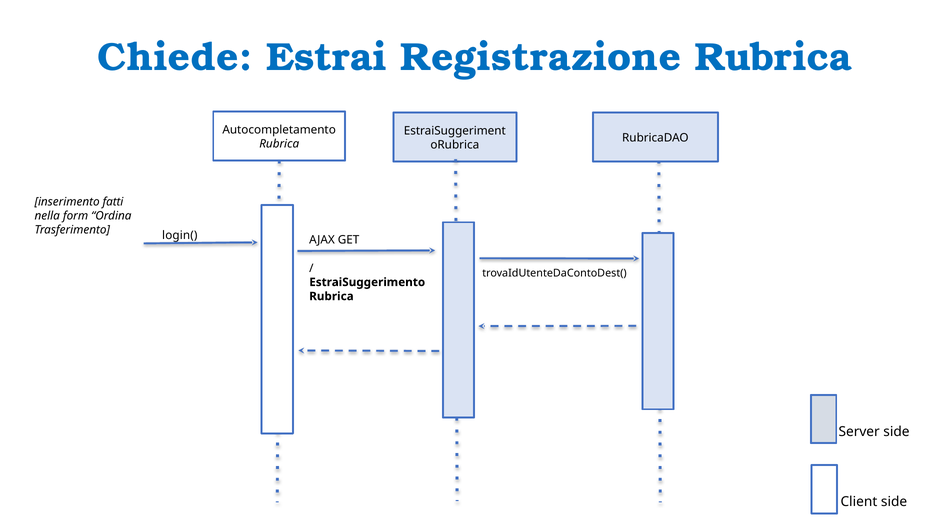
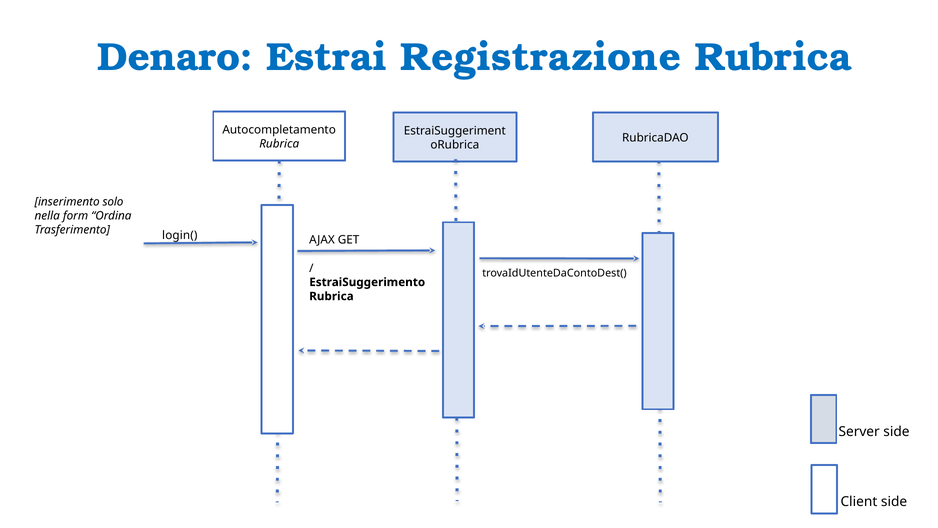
Chiede: Chiede -> Denaro (175, 57)
fatti: fatti -> solo (113, 202)
